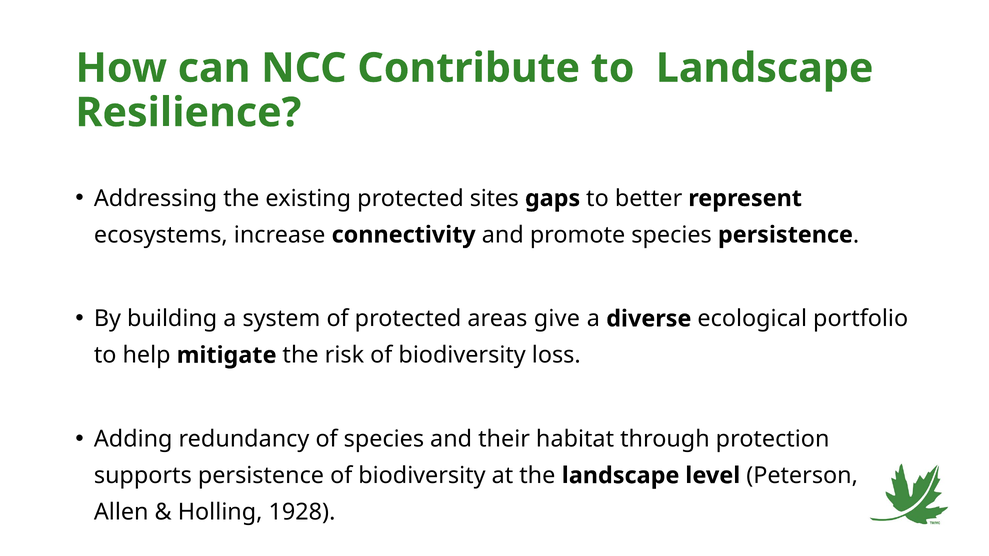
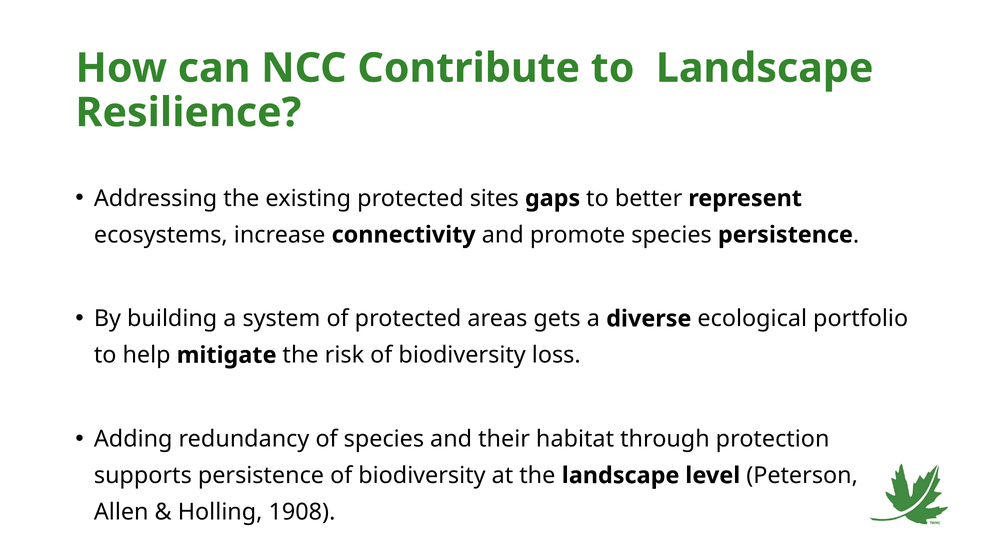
give: give -> gets (557, 319)
1928: 1928 -> 1908 (302, 512)
